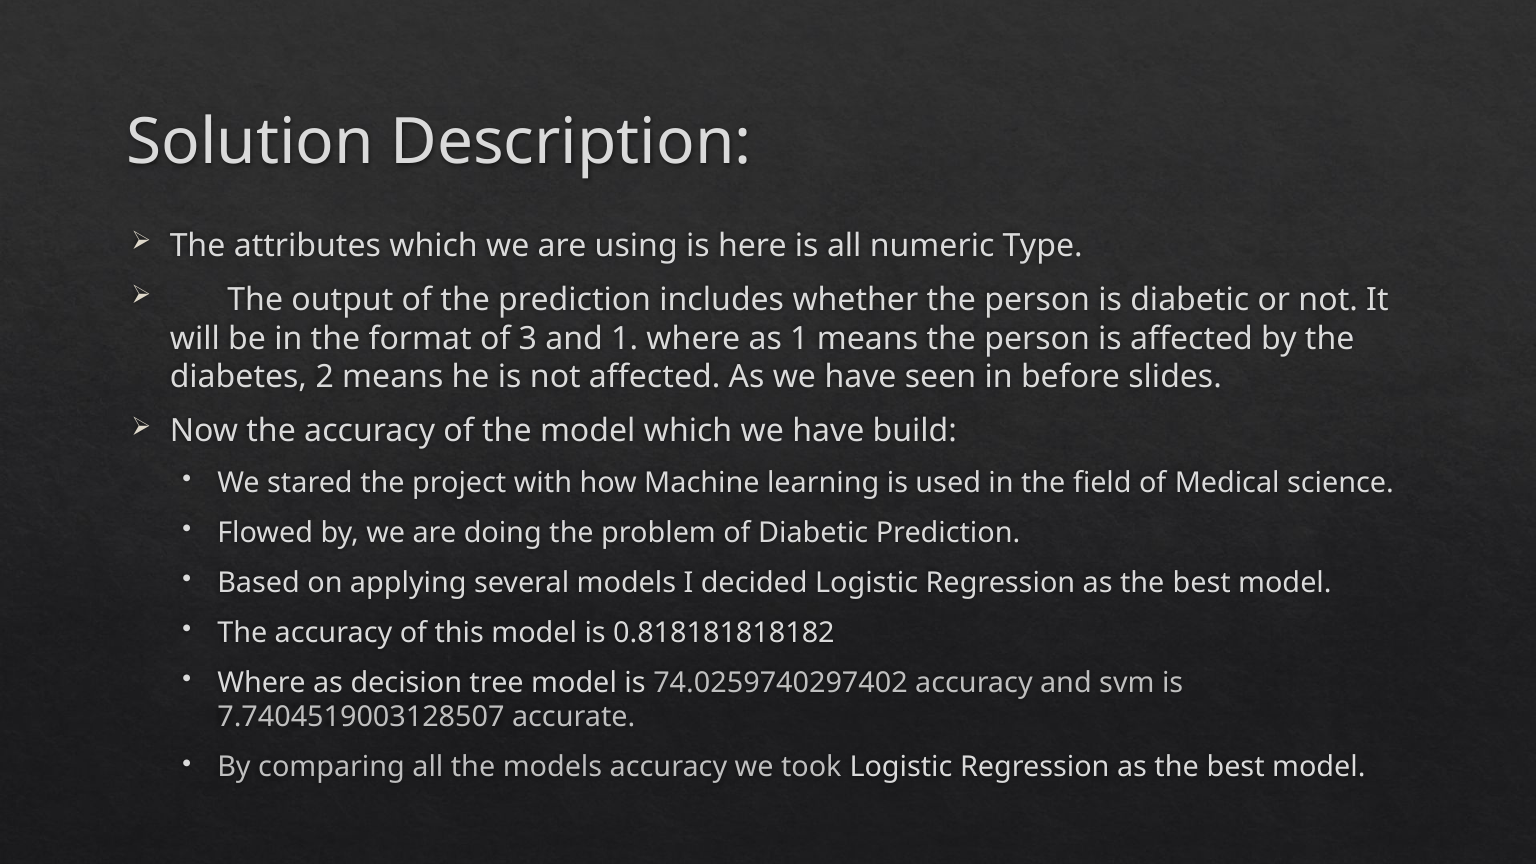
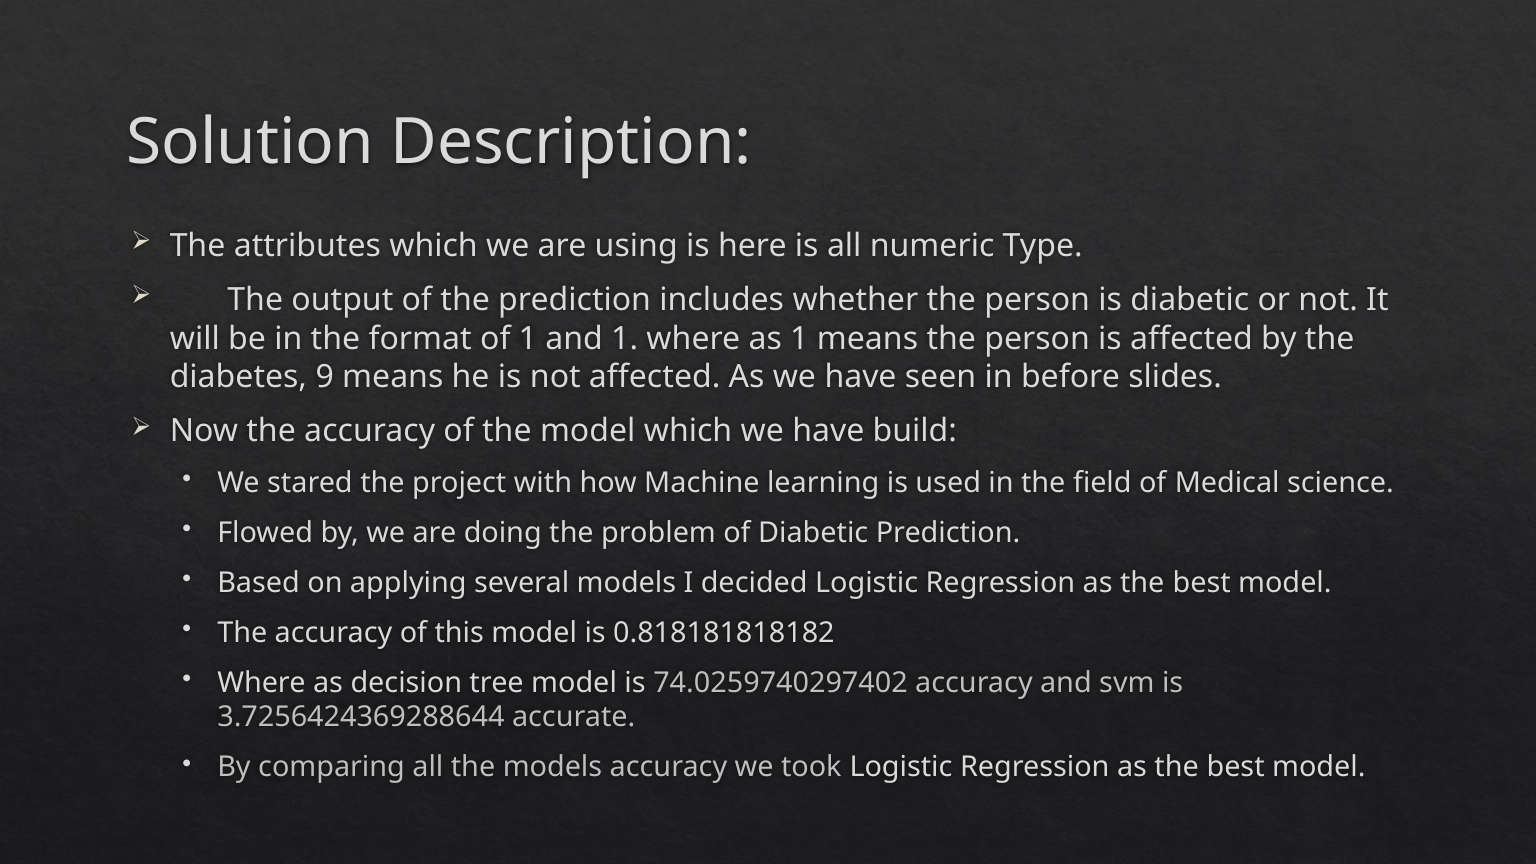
of 3: 3 -> 1 (528, 338)
2: 2 -> 9 (325, 377)
7.7404519003128507: 7.7404519003128507 -> 3.7256424369288644 (361, 717)
